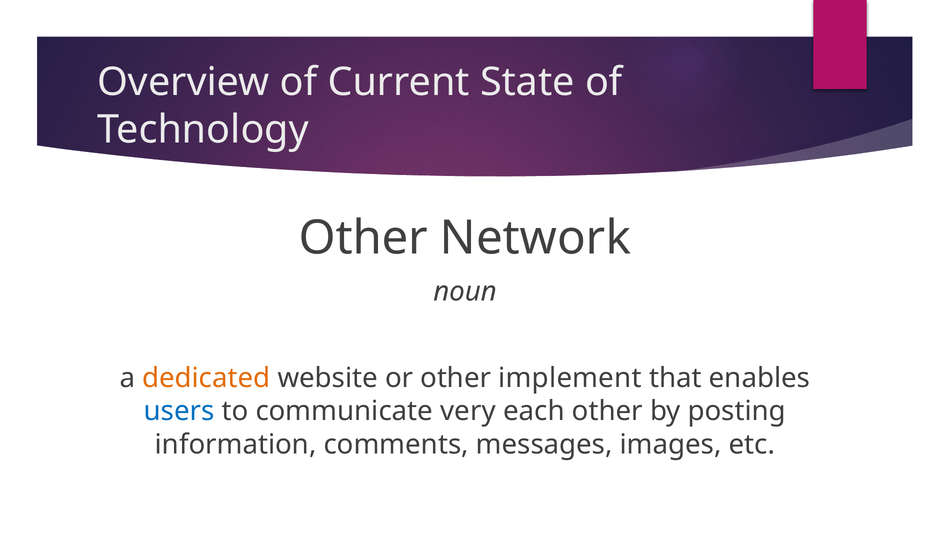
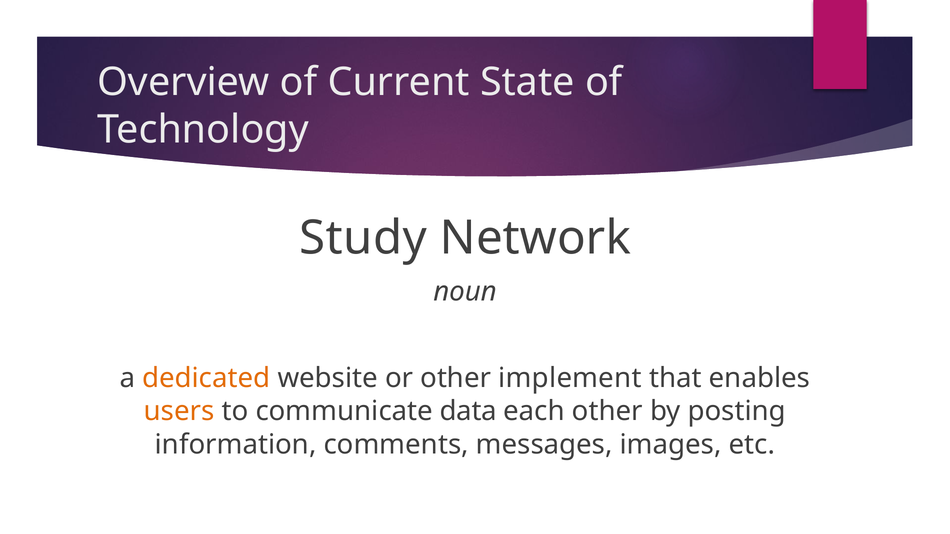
Other: Other -> Study (363, 238)
users colour: blue -> orange (179, 412)
very: very -> data (468, 412)
